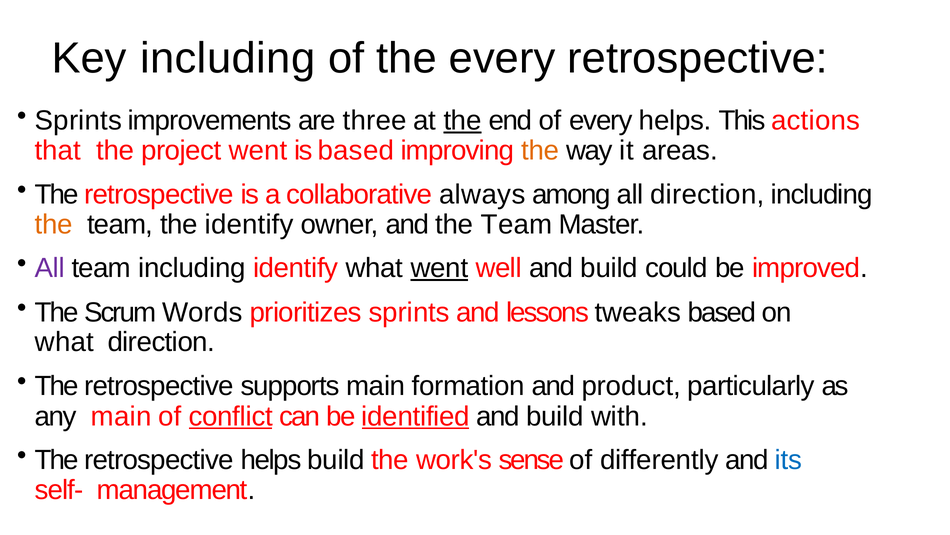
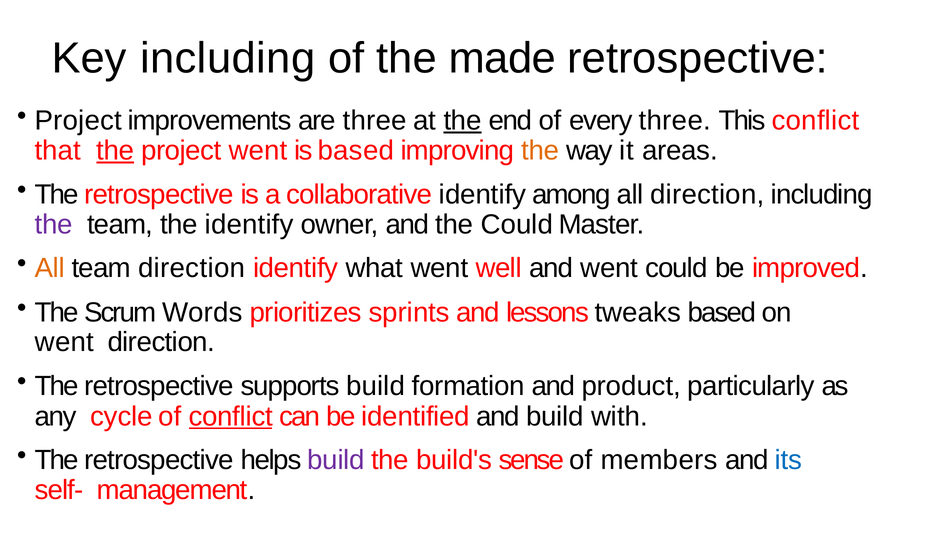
the every: every -> made (502, 58)
Sprints: Sprints -> Project (78, 120)
every helps: helps -> three (675, 120)
This actions: actions -> conflict (816, 120)
the underline: none -> present (115, 150)
collaborative always: always -> identify (483, 194)
the colour: orange -> purple (54, 224)
and the Team: Team -> Could (517, 224)
All colour: purple -> orange (50, 268)
team including: including -> direction (192, 268)
went underline: present -> none (439, 268)
well and build: build -> went (609, 268)
what: what -> went (64, 342)
supports main: main -> build (376, 386)
any main: main -> cycle (122, 416)
identified underline: present -> none (416, 416)
build colour: black -> purple (336, 460)
work's: work's -> build's (454, 460)
differently: differently -> members (659, 460)
